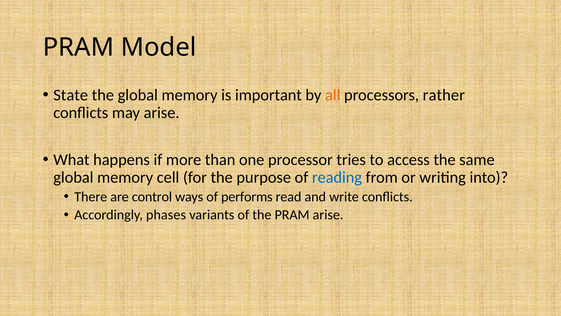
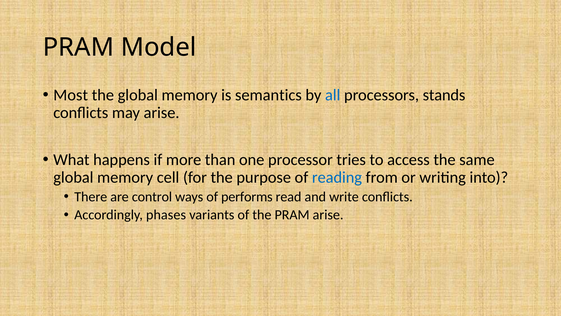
State: State -> Most (71, 95)
important: important -> semantics (268, 95)
all colour: orange -> blue (333, 95)
rather: rather -> stands (444, 95)
